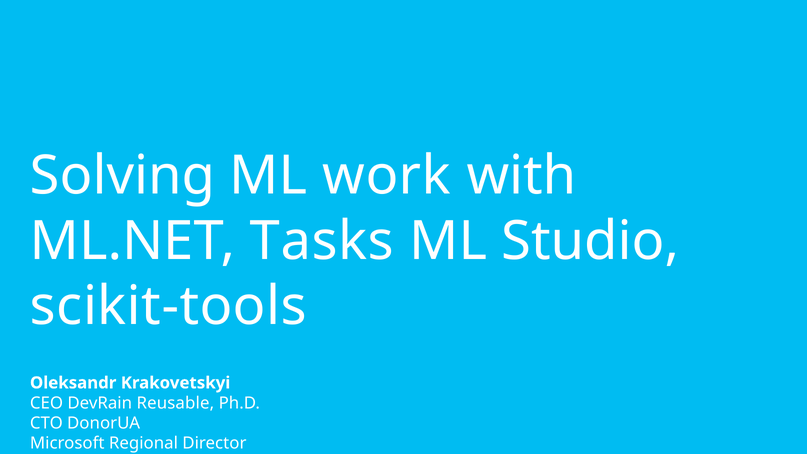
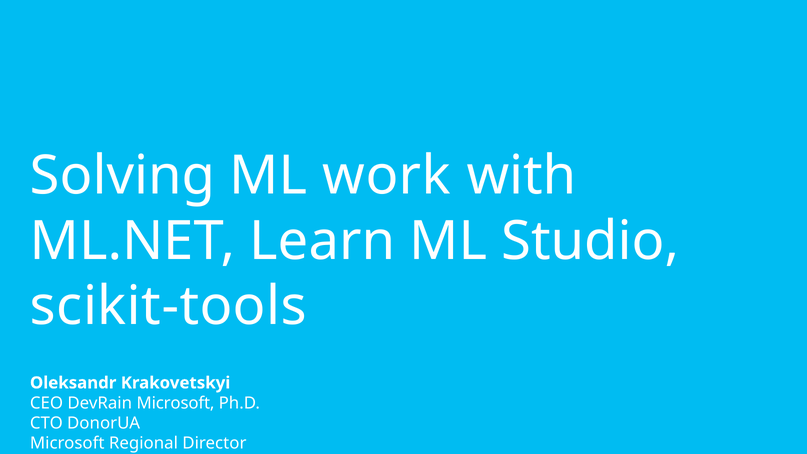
Tasks: Tasks -> Learn (322, 241)
DevRain Reusable: Reusable -> Microsoft (175, 403)
